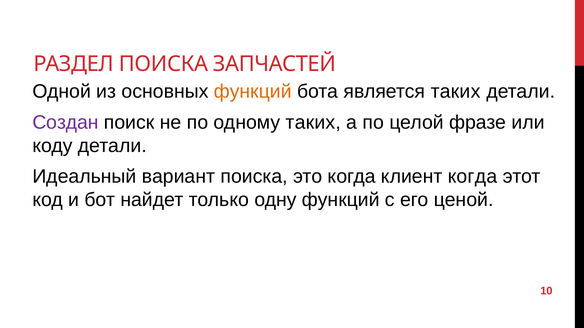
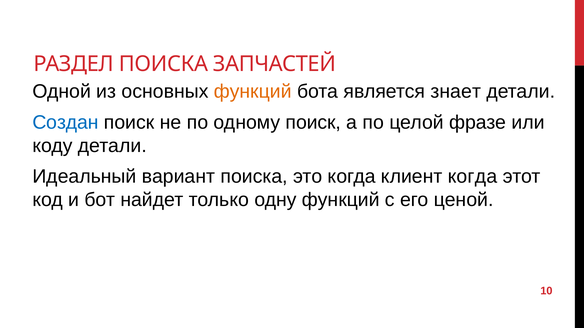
является таких: таких -> знает (456, 92)
Создан colour: purple -> blue (65, 122)
одному таких: таких -> поиск (313, 122)
